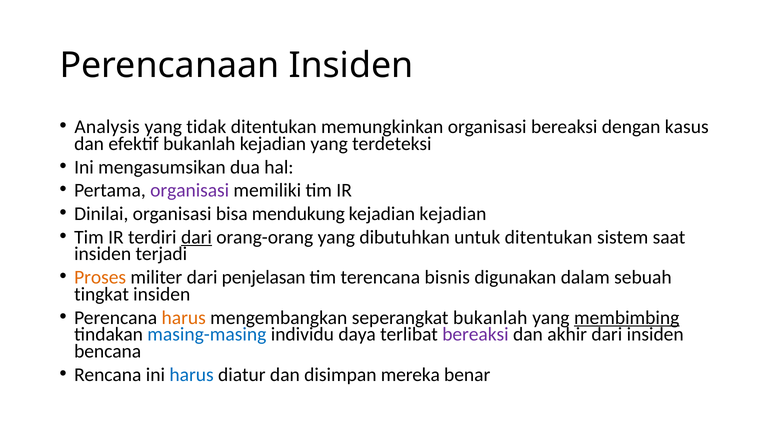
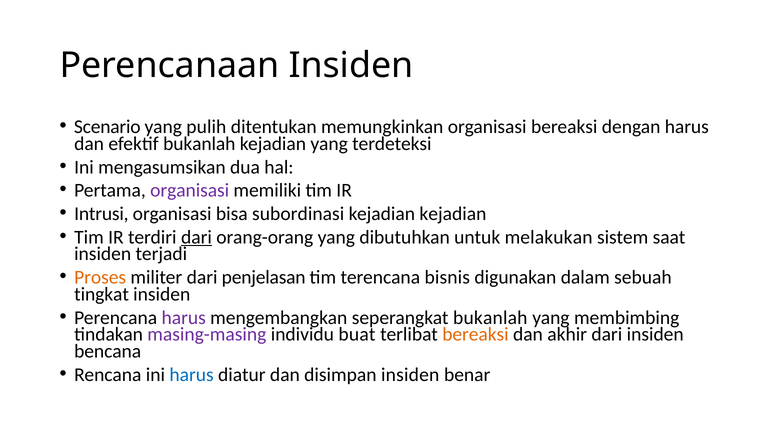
Analysis: Analysis -> Scenario (107, 127)
tidak: tidak -> pulih (206, 127)
dengan kasus: kasus -> harus (687, 127)
Dinilai: Dinilai -> Intrusi (101, 214)
mendukung: mendukung -> subordinasi (298, 214)
untuk ditentukan: ditentukan -> melakukan (549, 237)
harus colour: orange -> purple (184, 318)
membimbing underline: present -> none (627, 318)
masing-masing colour: blue -> purple (207, 335)
daya: daya -> buat (357, 335)
bereaksi colour: purple -> orange (475, 335)
disimpan mereka: mereka -> insiden (410, 375)
